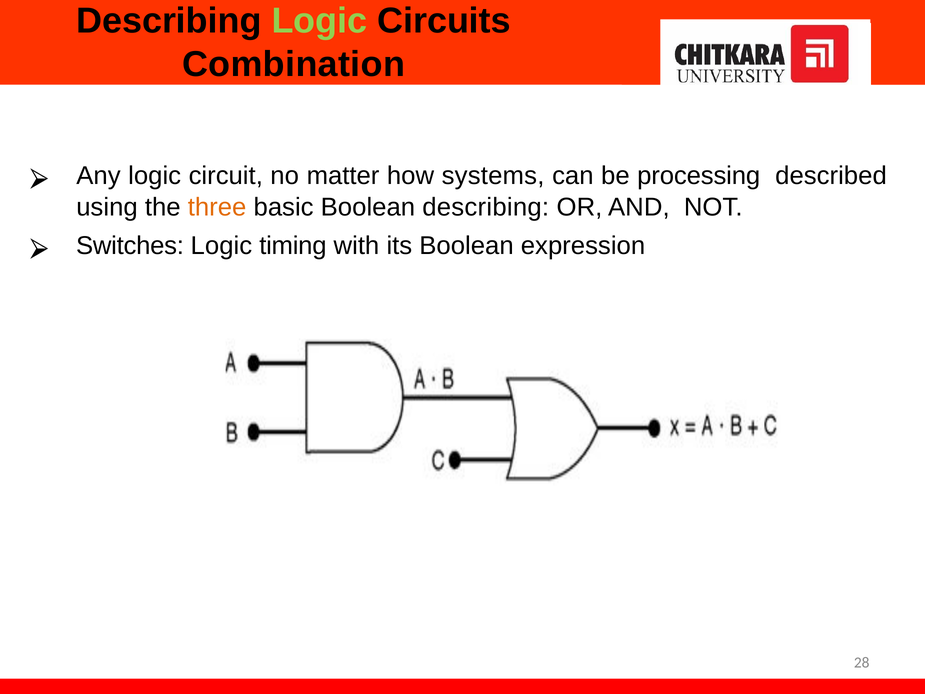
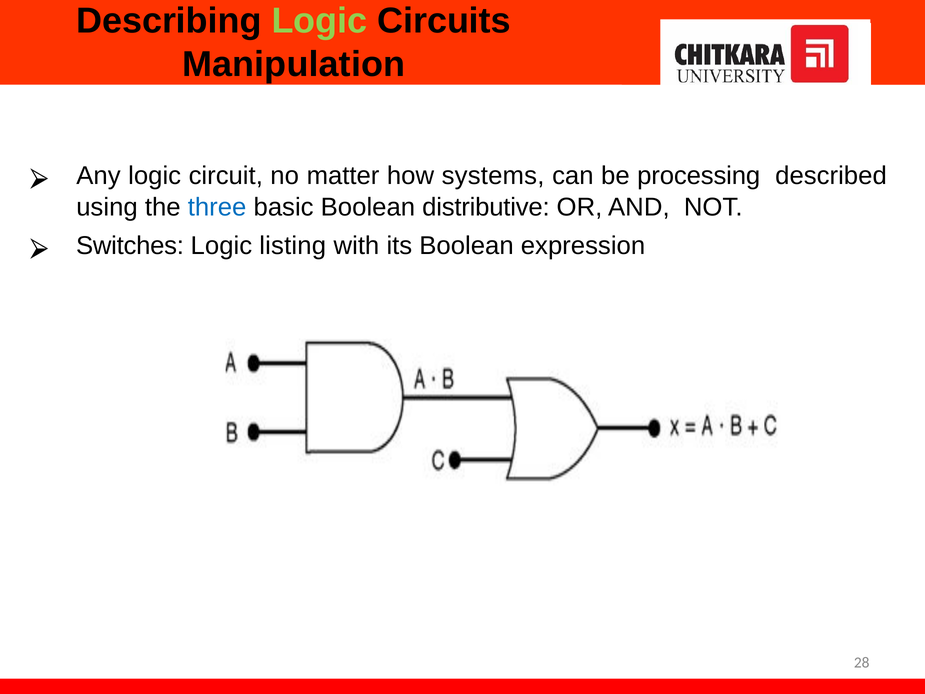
Combination: Combination -> Manipulation (294, 64)
three colour: orange -> blue (217, 207)
Boolean describing: describing -> distributive (486, 207)
timing: timing -> listing (293, 246)
